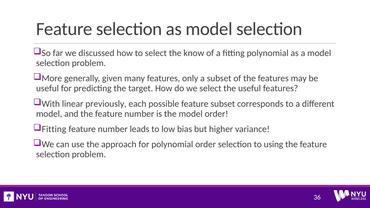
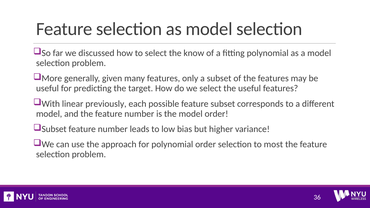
Fitting: Fitting -> Subset (54, 129)
using: using -> most (273, 145)
